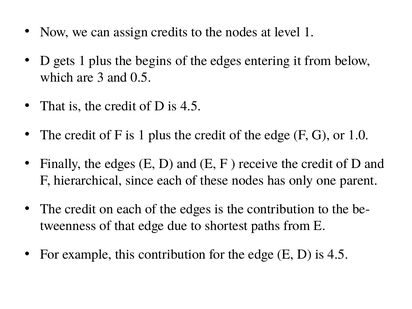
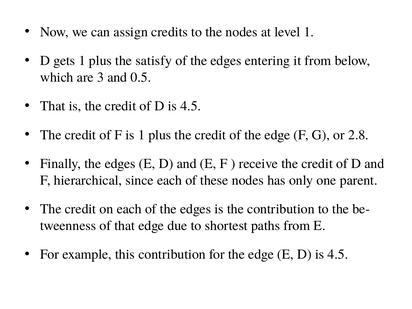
begins: begins -> satisfy (154, 61)
1.0: 1.0 -> 2.8 (358, 135)
